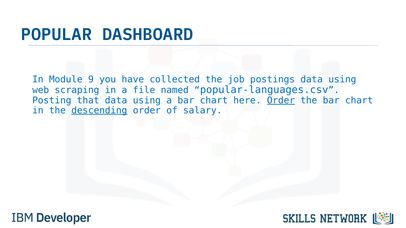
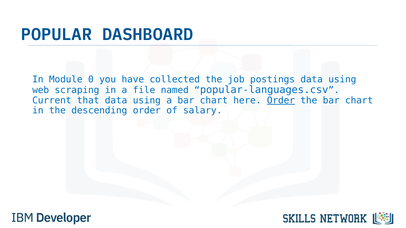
9: 9 -> 0 (91, 79)
Posting: Posting -> Current (52, 100)
descending underline: present -> none (99, 110)
